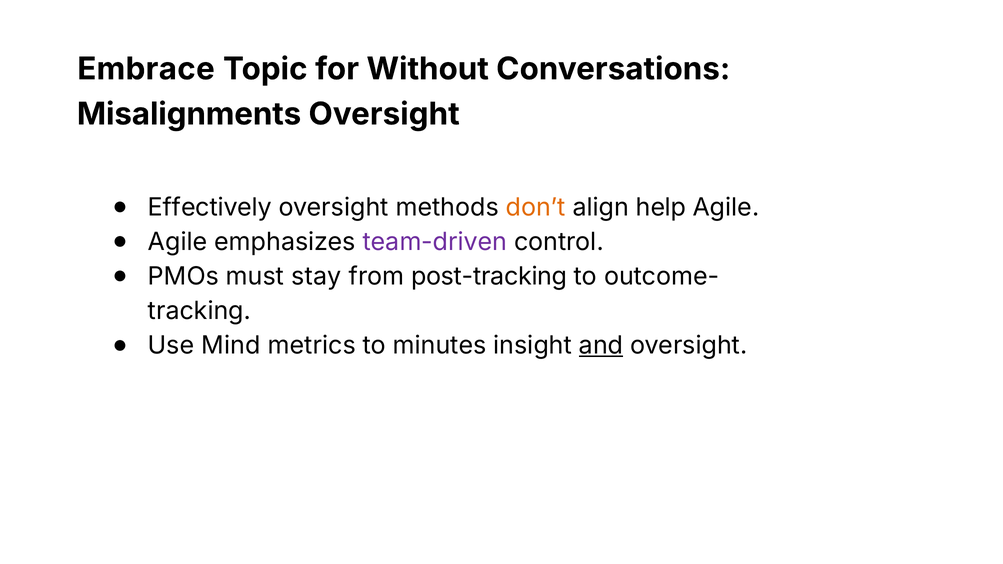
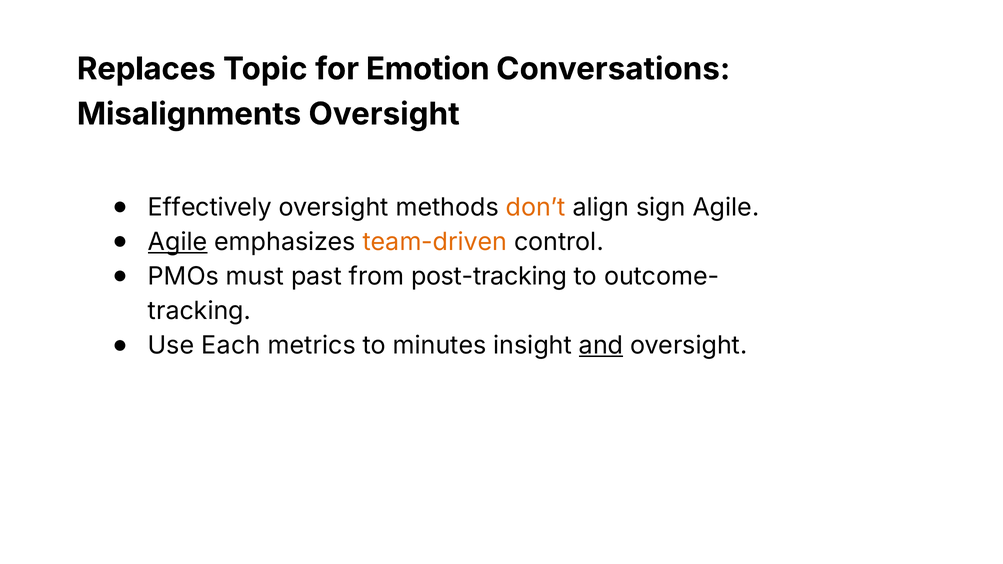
Embrace: Embrace -> Replaces (146, 69)
Without: Without -> Emotion (428, 69)
help: help -> sign (661, 207)
Agile underline: none -> present (178, 242)
team-driven colour: purple -> orange (435, 242)
stay: stay -> past (316, 277)
Mind: Mind -> Each (231, 346)
